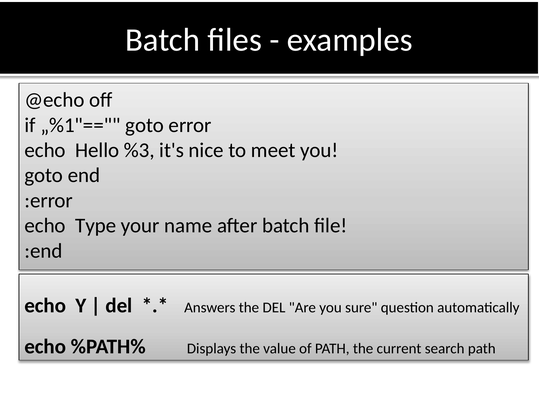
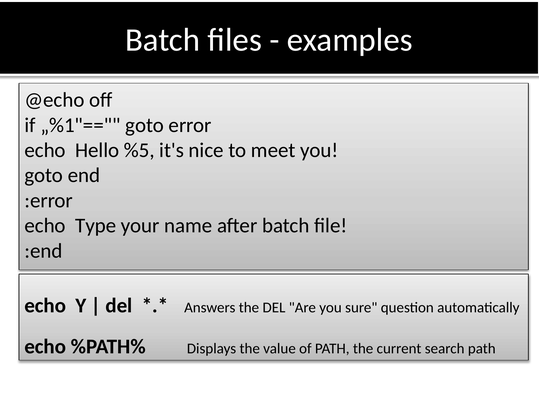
%3: %3 -> %5 (139, 150)
